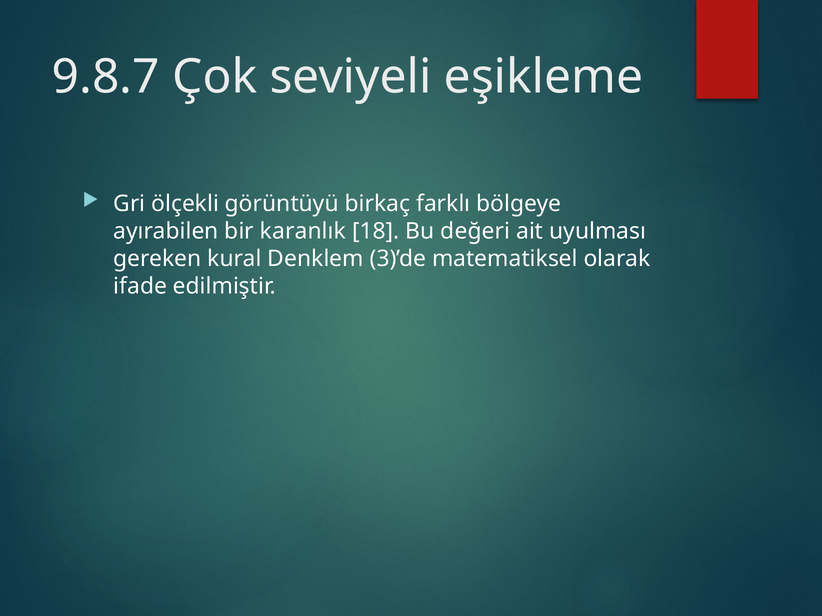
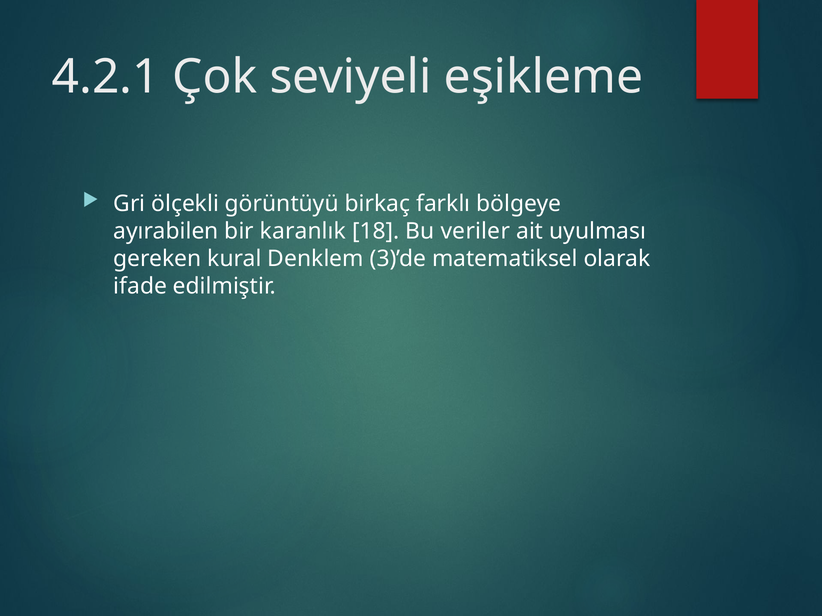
9.8.7: 9.8.7 -> 4.2.1 (106, 77)
değeri: değeri -> veriler (475, 231)
